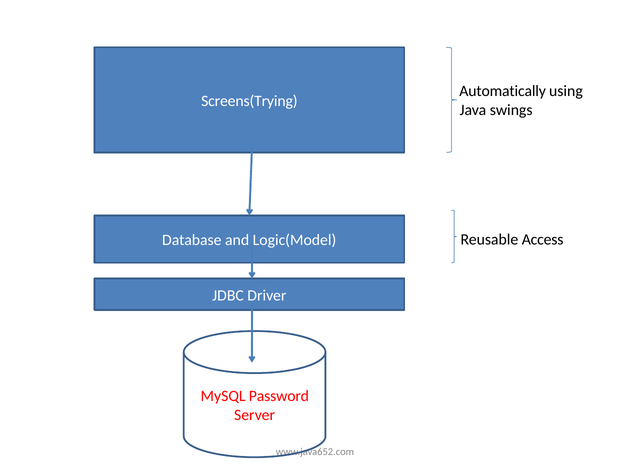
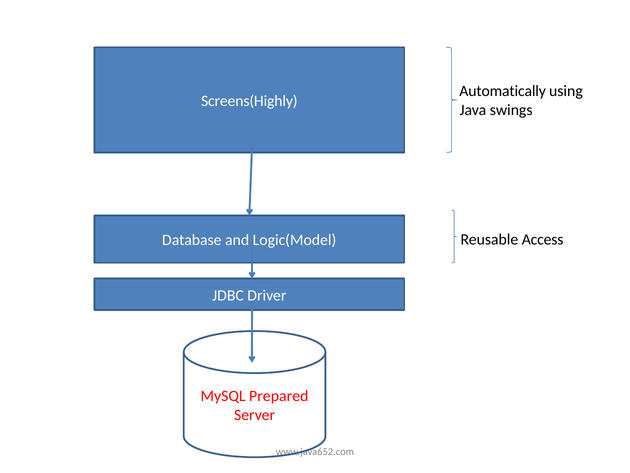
Screens(Trying: Screens(Trying -> Screens(Highly (249, 101)
Password: Password -> Prepared (279, 396)
